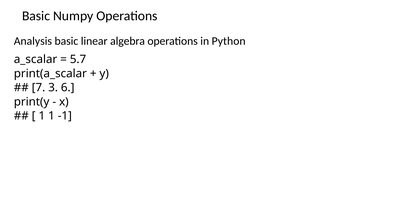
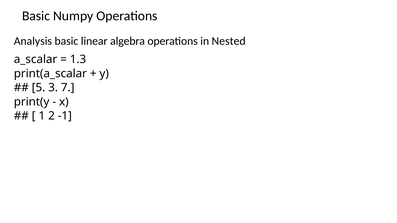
Python: Python -> Nested (229, 41)
5.7: 5.7 -> 1.3 (78, 60)
7: 7 -> 5 (38, 88)
6: 6 -> 7 (68, 88)
1 1: 1 -> 2 (51, 116)
